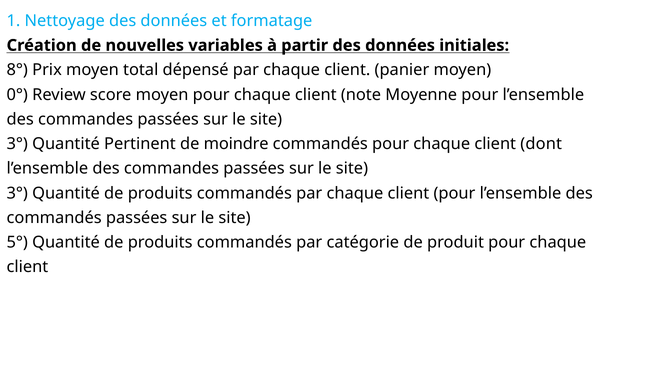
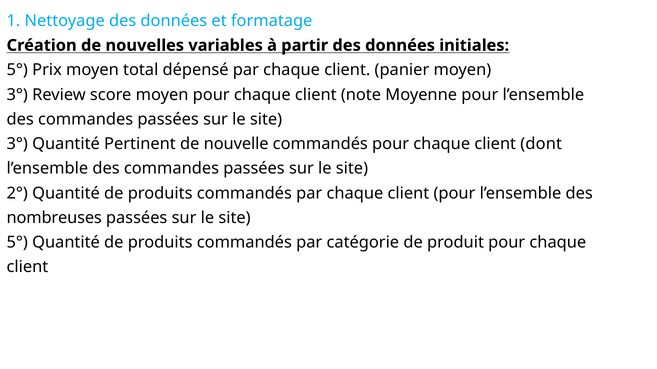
8°: 8° -> 5° (17, 70)
0°: 0° -> 3° (17, 95)
moindre: moindre -> nouvelle (236, 144)
3°: 3° -> 2° (17, 193)
commandés: commandés -> nombreuses (54, 218)
